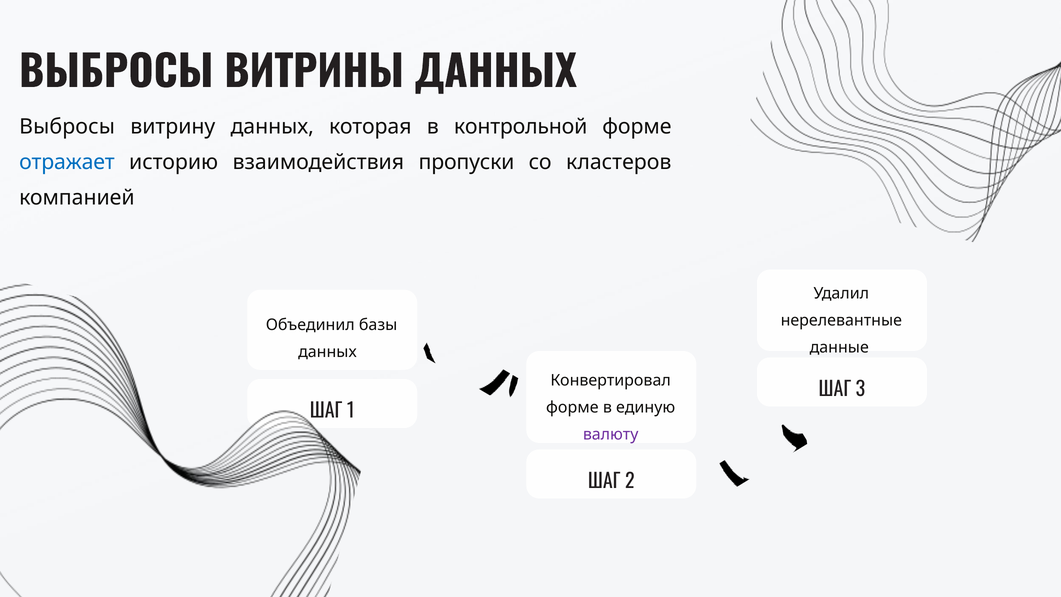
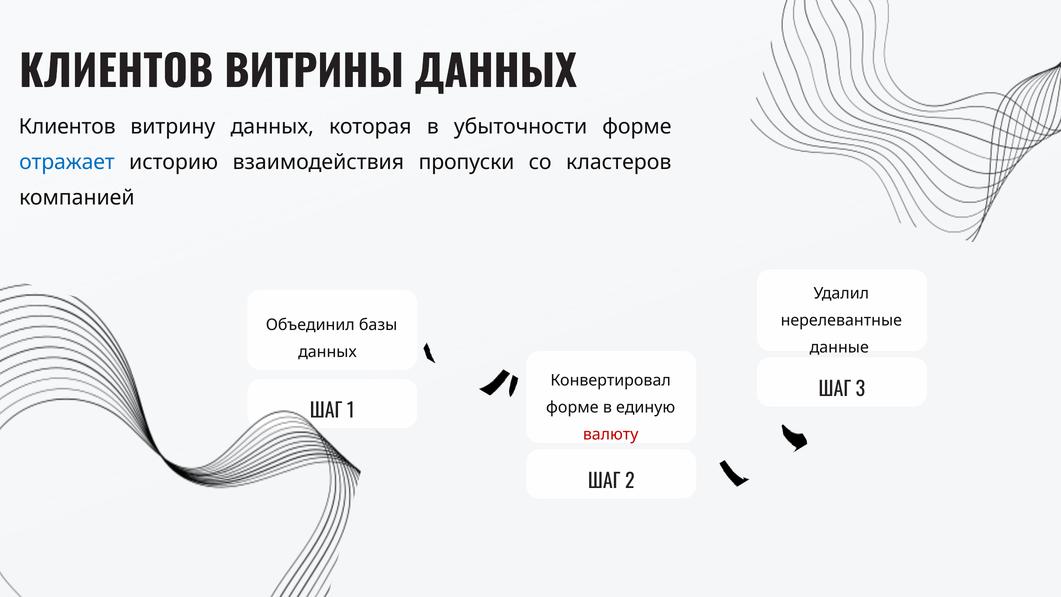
ВЫБРОСЫ: ВЫБРОСЫ -> КЛИЕНТОВ (116, 73)
Выбросы: Выбросы -> Клиентов (67, 127)
контрольной: контрольной -> убыточности (521, 127)
валюту colour: purple -> red (611, 434)
